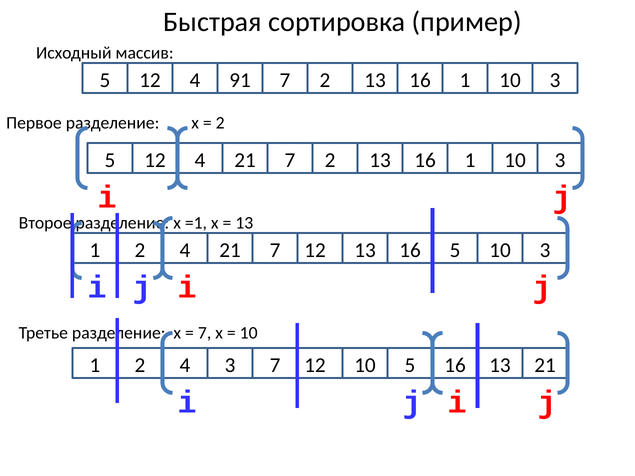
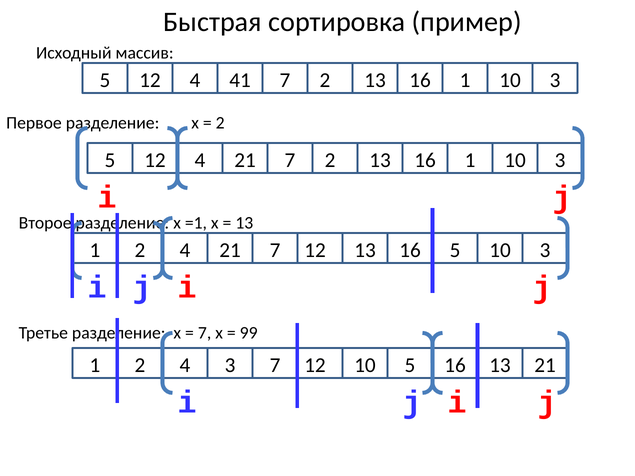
91: 91 -> 41 (240, 80)
10: 10 -> 99 (249, 333)
